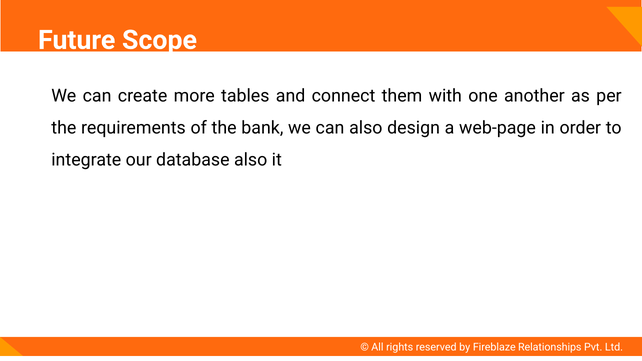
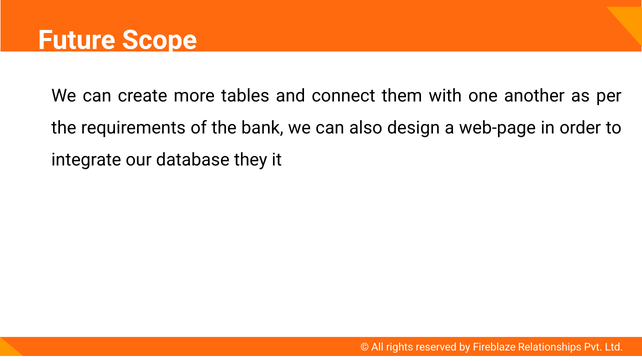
database also: also -> they (251, 160)
